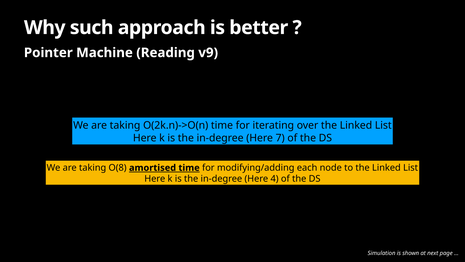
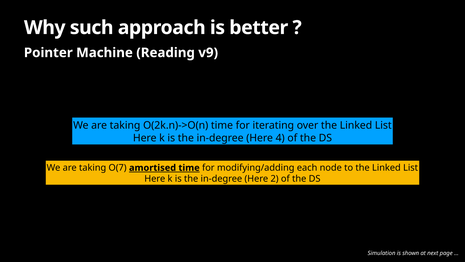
7: 7 -> 4 (280, 138)
O(8: O(8 -> O(7 (118, 168)
4: 4 -> 2 (275, 179)
